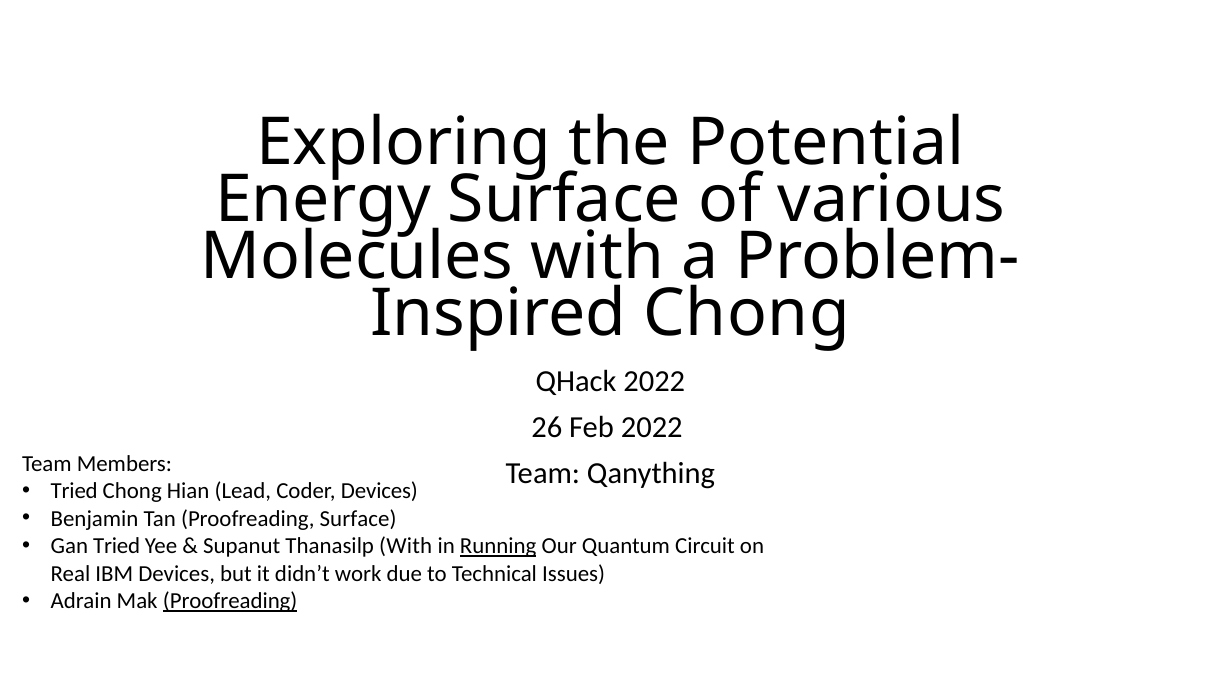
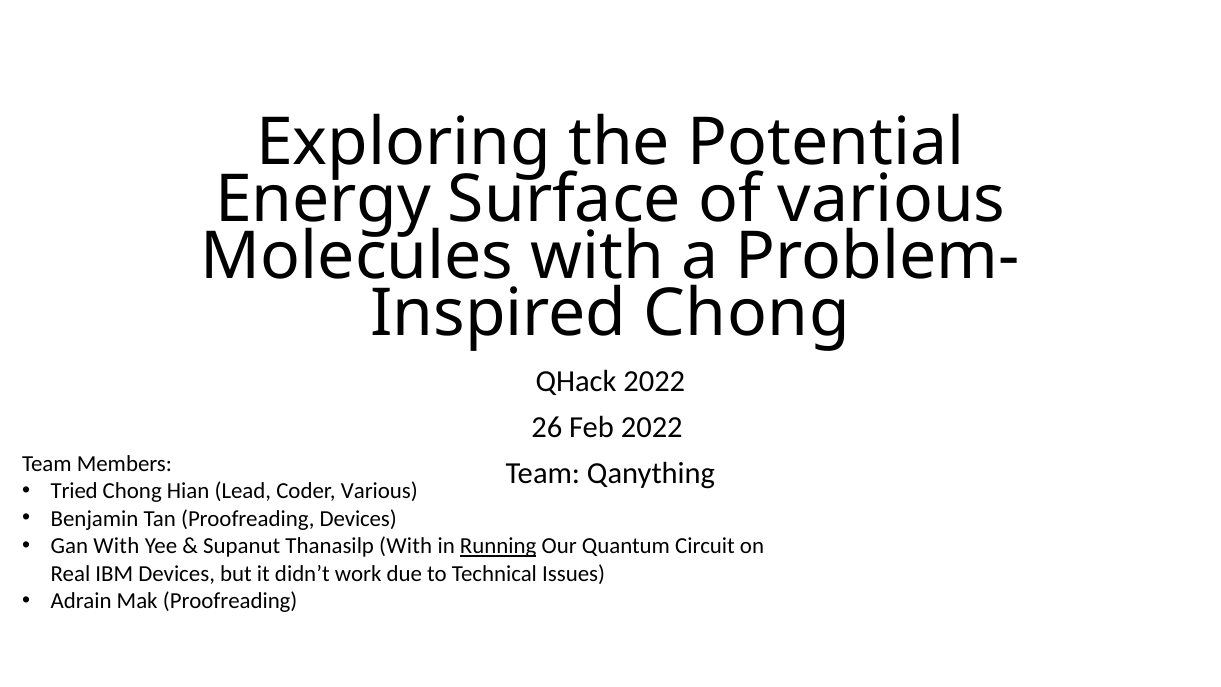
Coder Devices: Devices -> Various (379, 491)
Proofreading Surface: Surface -> Devices (358, 518)
Gan Tried: Tried -> With (116, 546)
Proofreading underline: present -> none (230, 601)
